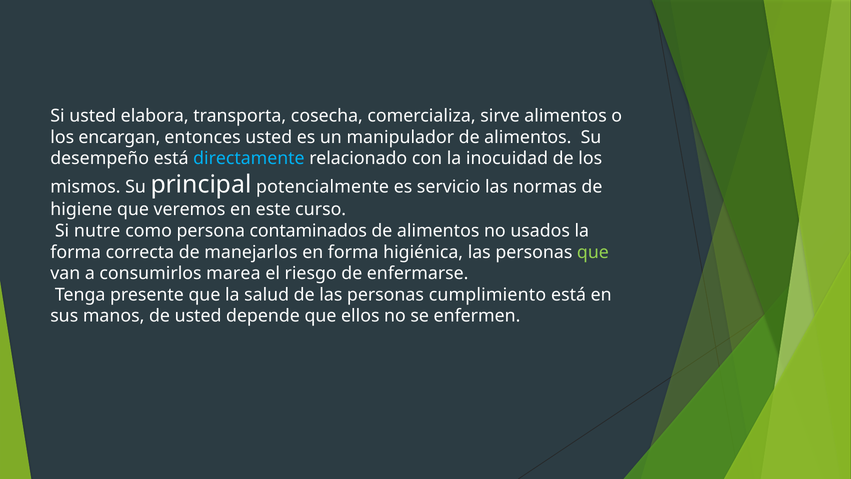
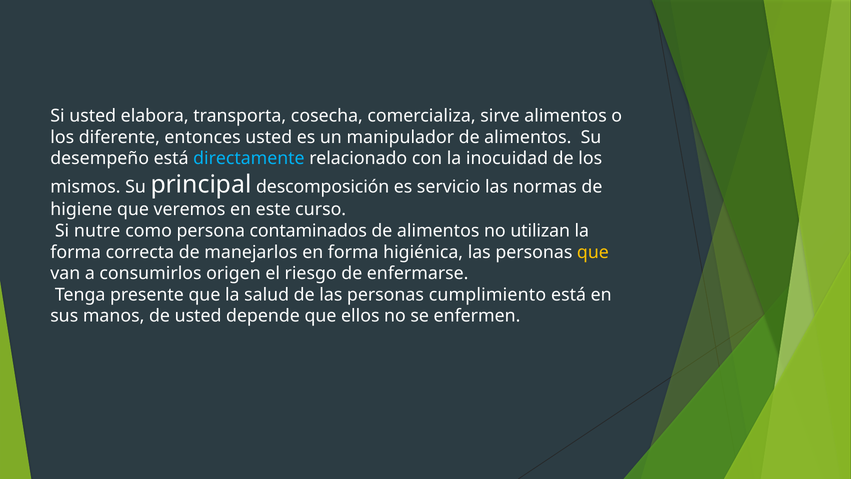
encargan: encargan -> diferente (119, 137)
potencialmente: potencialmente -> descomposición (323, 187)
usados: usados -> utilizan (540, 231)
que colour: light green -> yellow (593, 252)
marea: marea -> origen (233, 273)
